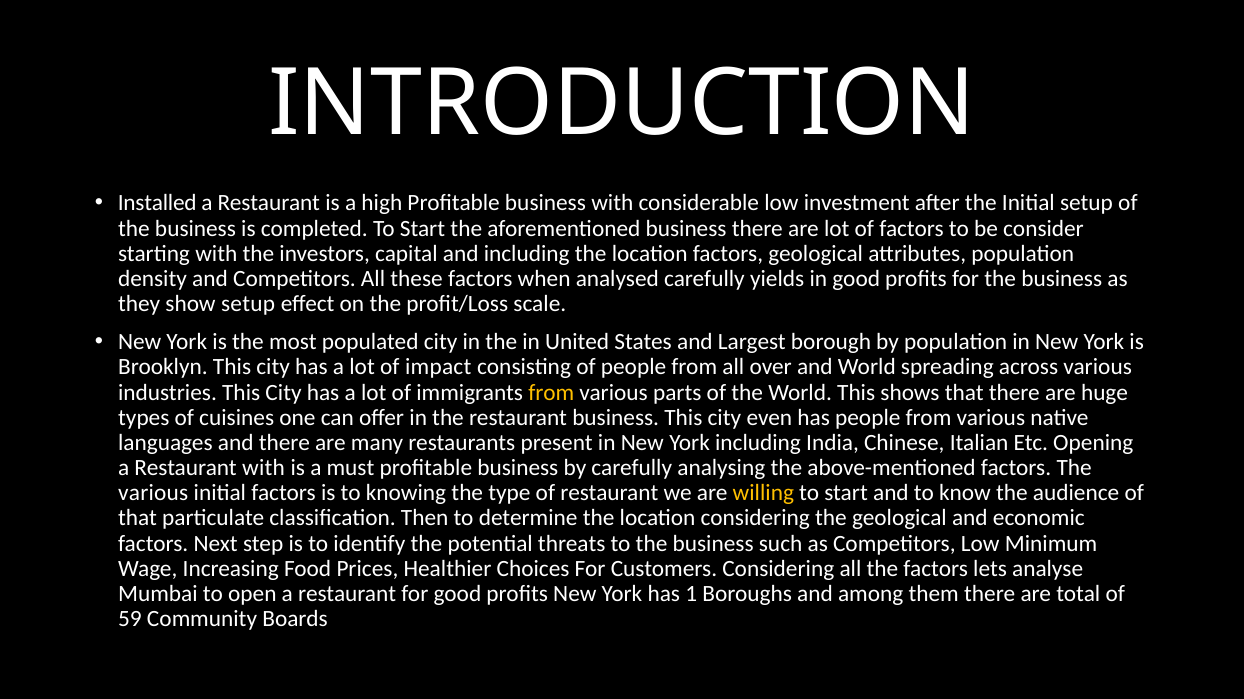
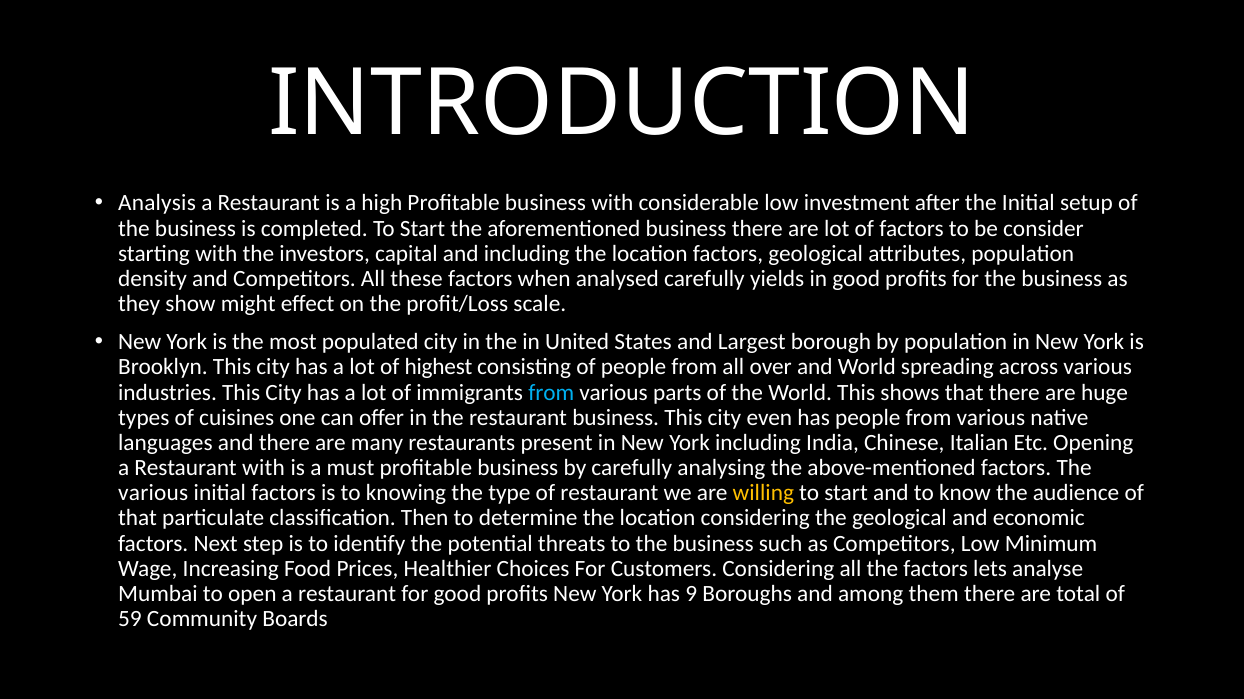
Installed: Installed -> Analysis (157, 203)
show setup: setup -> might (248, 304)
impact: impact -> highest (438, 368)
from colour: yellow -> light blue (551, 393)
1: 1 -> 9 (691, 594)
